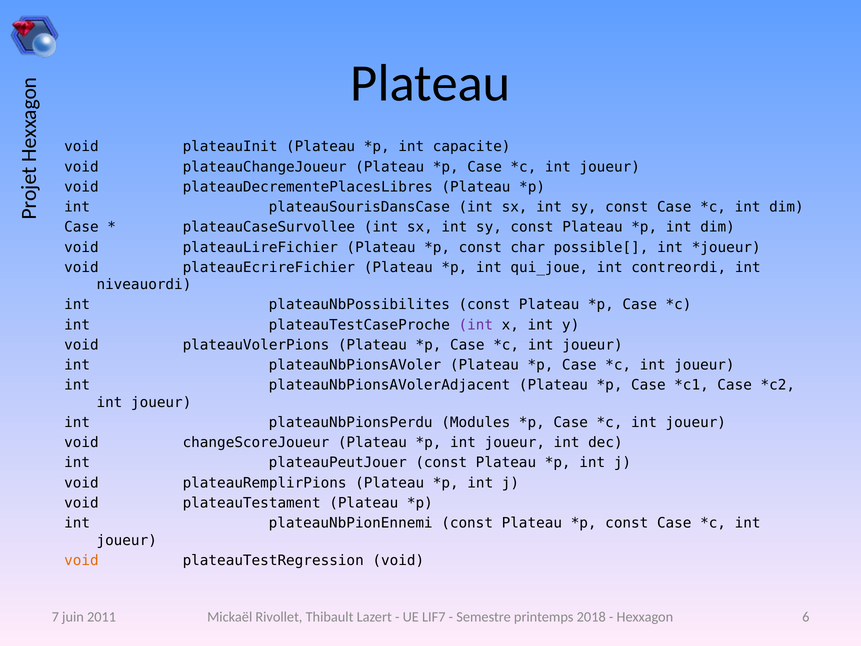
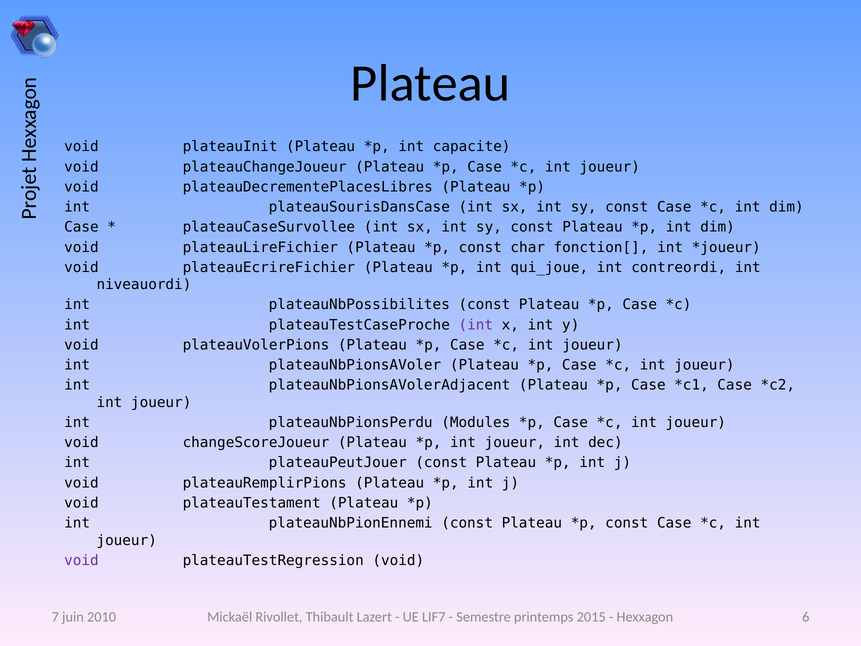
possible[: possible[ -> fonction[ (601, 247)
void colour: orange -> purple (81, 560)
2018: 2018 -> 2015 (591, 617)
2011: 2011 -> 2010 (102, 617)
